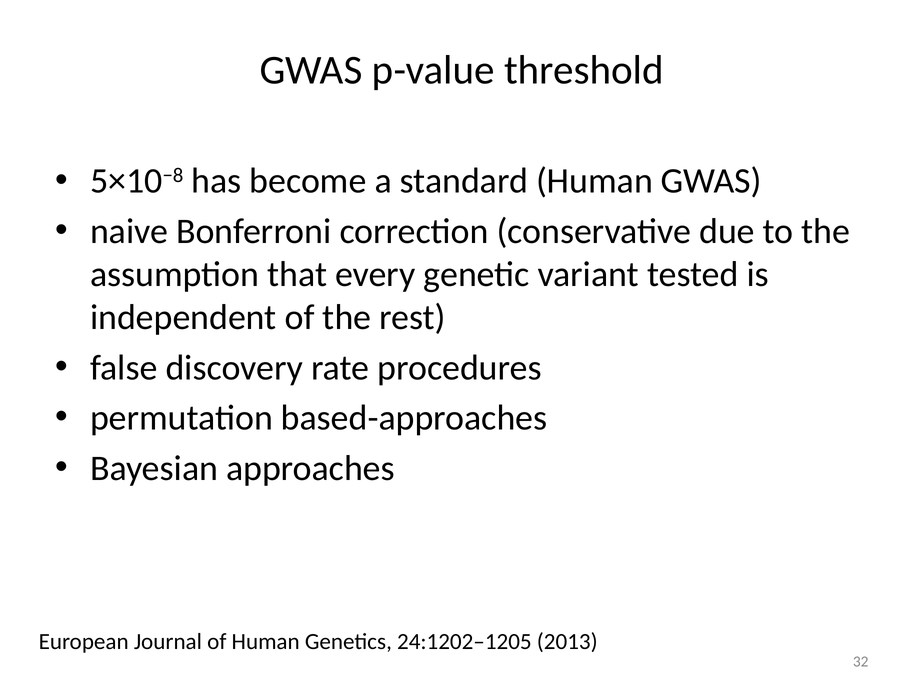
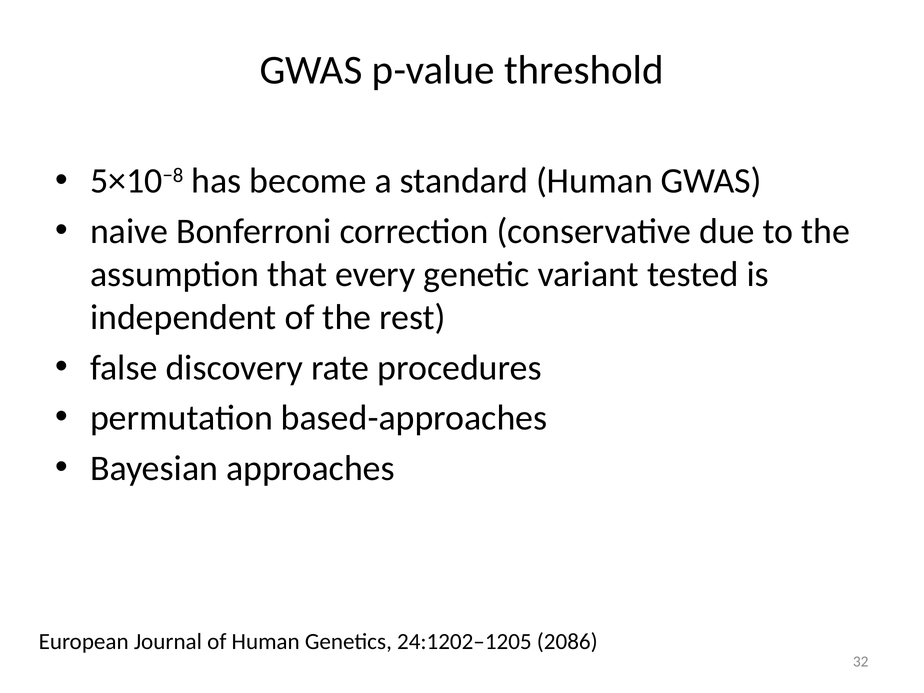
2013: 2013 -> 2086 (567, 642)
